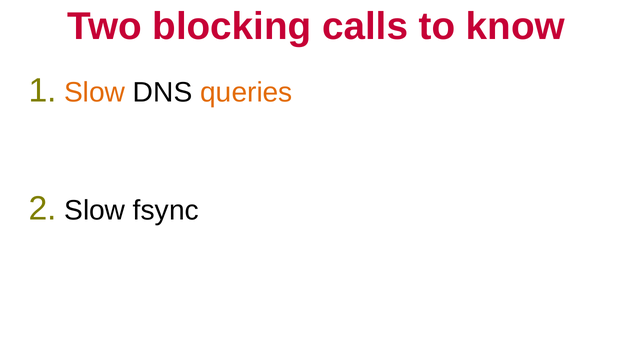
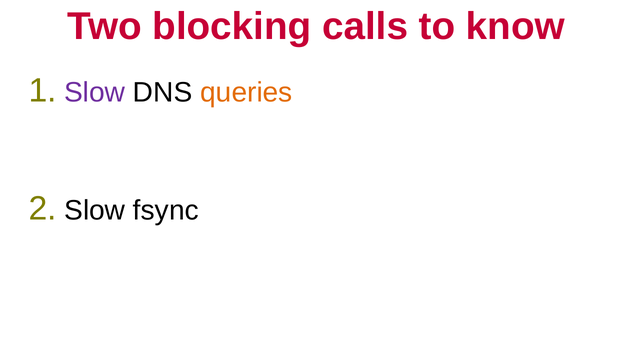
Slow colour: orange -> purple (95, 92)
